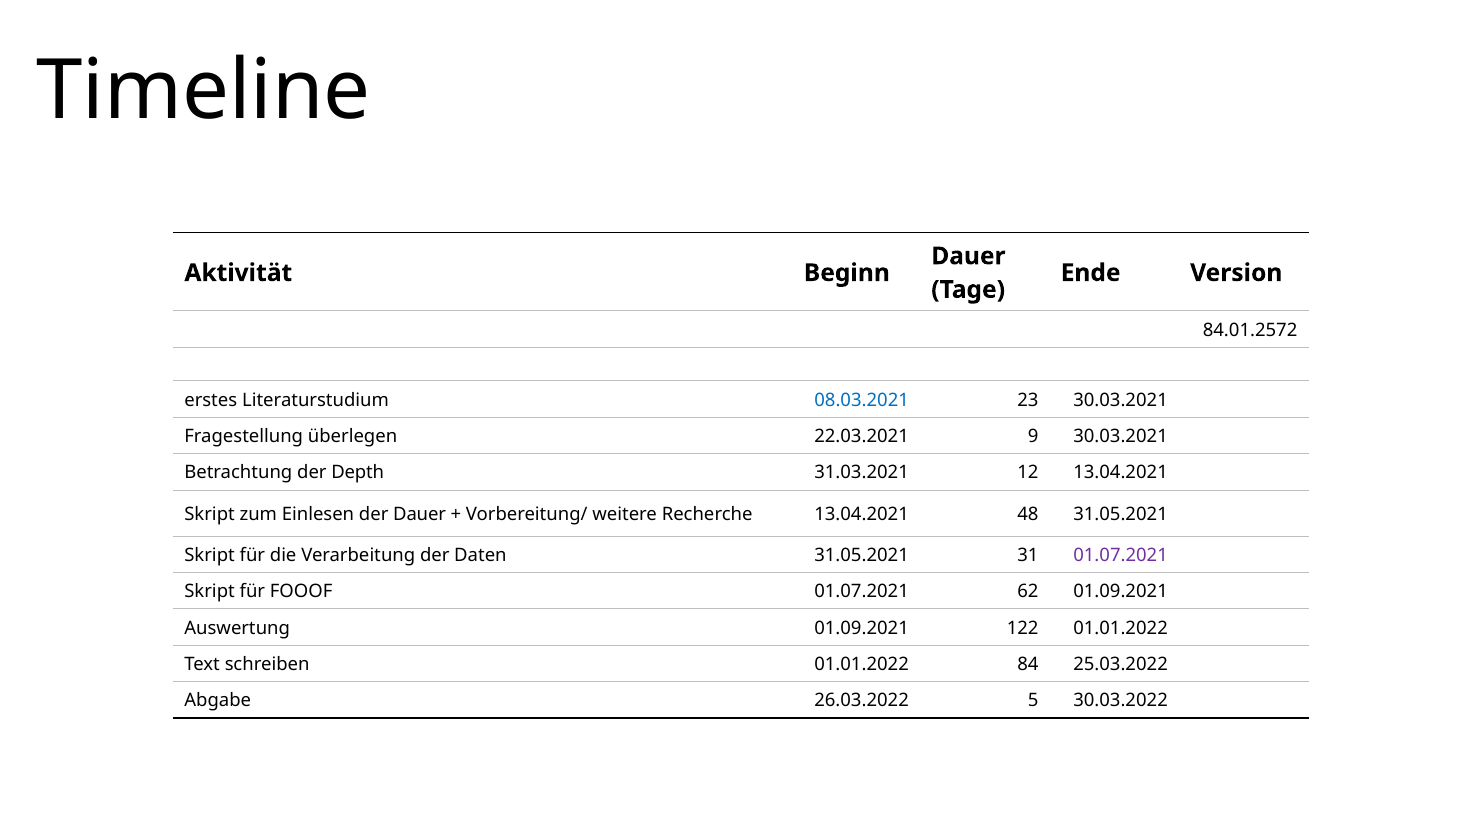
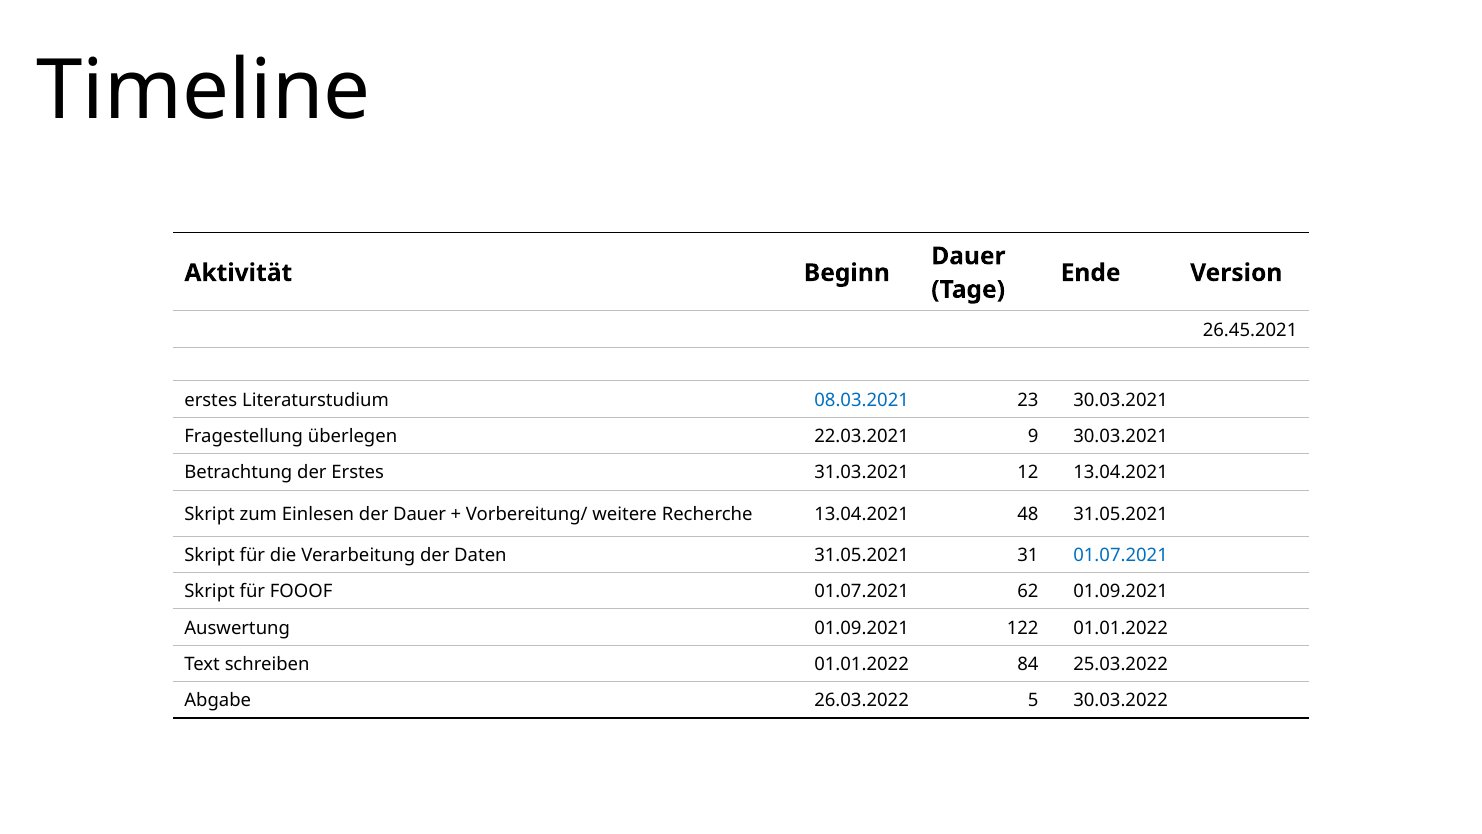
84.01.2572: 84.01.2572 -> 26.45.2021 (1250, 330)
der Depth: Depth -> Erstes (358, 473)
01.07.2021 colour: purple -> blue (1121, 555)
